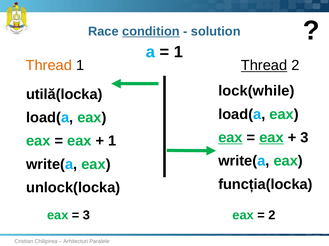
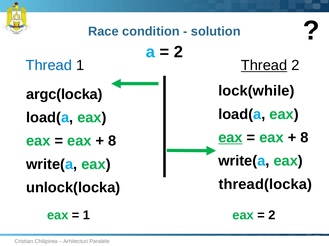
condition underline: present -> none (151, 31)
1: 1 -> 2 (178, 52)
Thread colour: orange -> blue (49, 66)
utilă(locka: utilă(locka -> argc(locka (64, 95)
eax underline: present -> none (272, 138)
3: 3 -> 8 (304, 138)
1: 1 -> 8 (112, 141)
funcția(locka: funcția(locka -> thread(locka (265, 185)
3: 3 -> 1 (86, 216)
